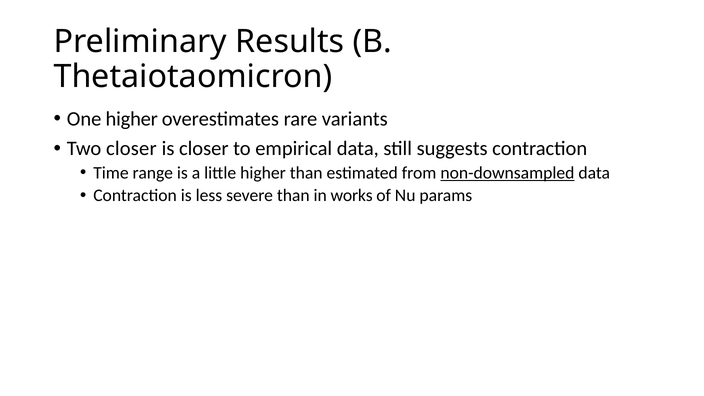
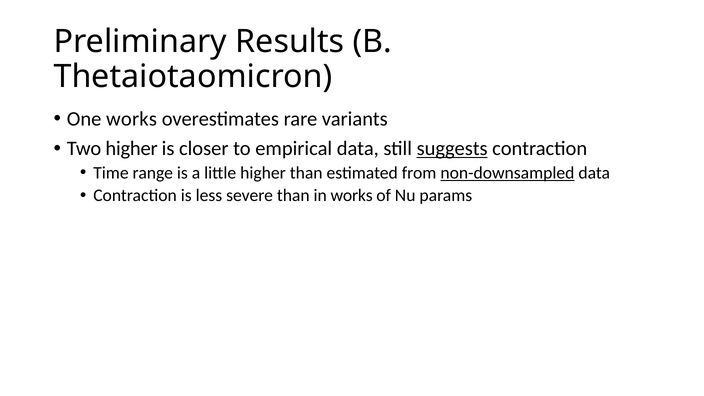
One higher: higher -> works (132, 119)
Two closer: closer -> higher (132, 149)
suggests underline: none -> present (452, 149)
